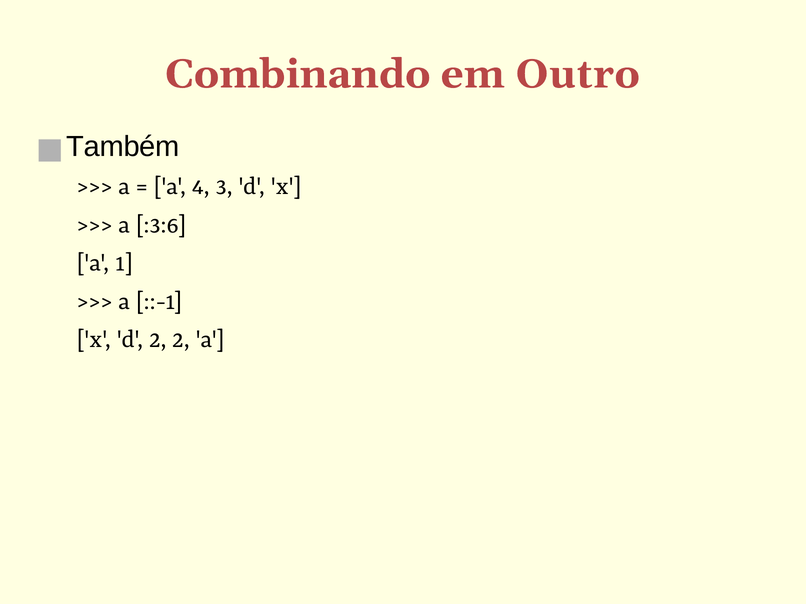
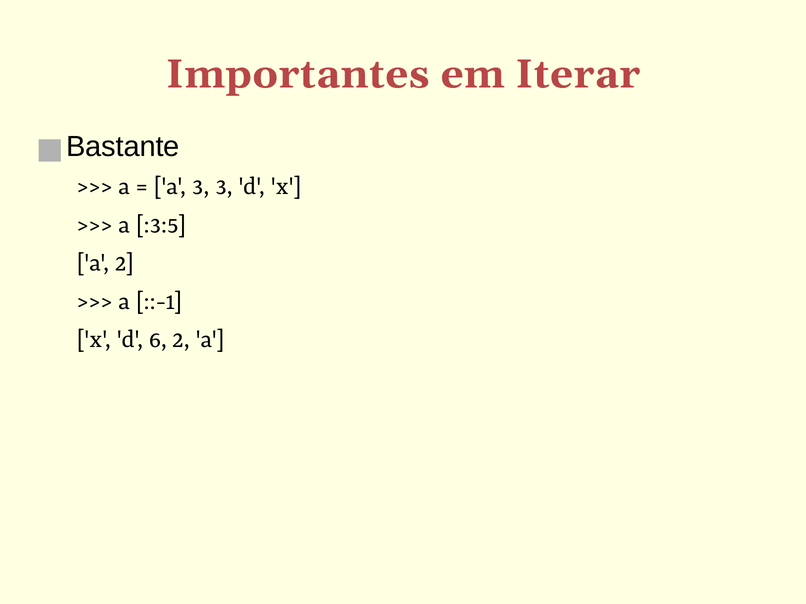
Combinando: Combinando -> Importantes (298, 74)
Outro: Outro -> Iterar (578, 74)
Também: Também -> Bastante (123, 147)
a 4: 4 -> 3 (201, 186)
:3:6: :3:6 -> :3:5 (161, 224)
a 1: 1 -> 2 (124, 262)
d 2: 2 -> 6 (158, 339)
